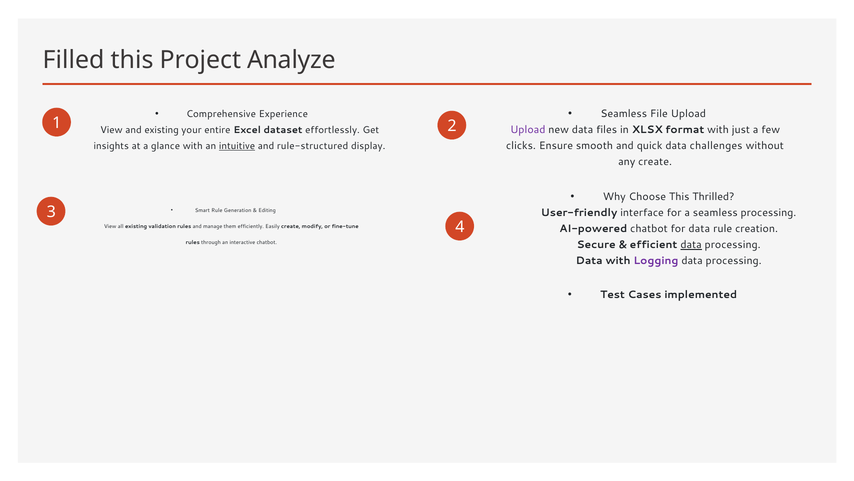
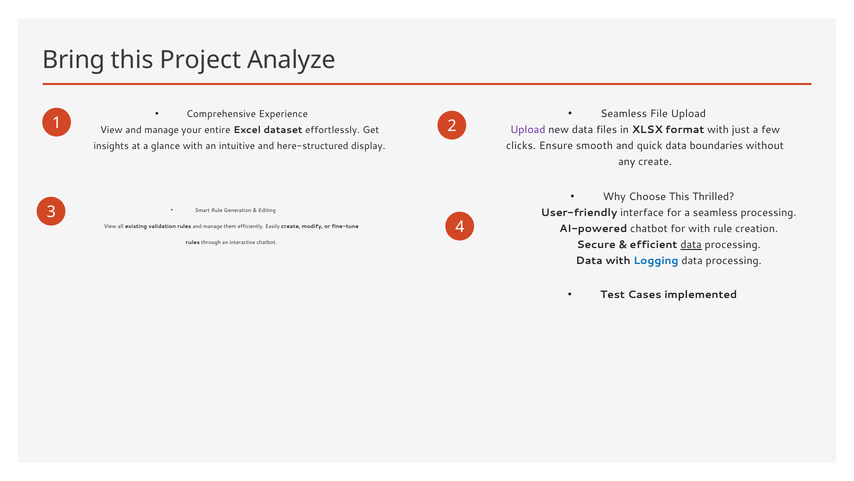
Filled: Filled -> Bring (74, 60)
View and existing: existing -> manage (162, 130)
challenges: challenges -> boundaries (716, 146)
intuitive underline: present -> none (237, 146)
rule-structured: rule-structured -> here-structured (313, 146)
for data: data -> with (699, 229)
Logging colour: purple -> blue (656, 261)
